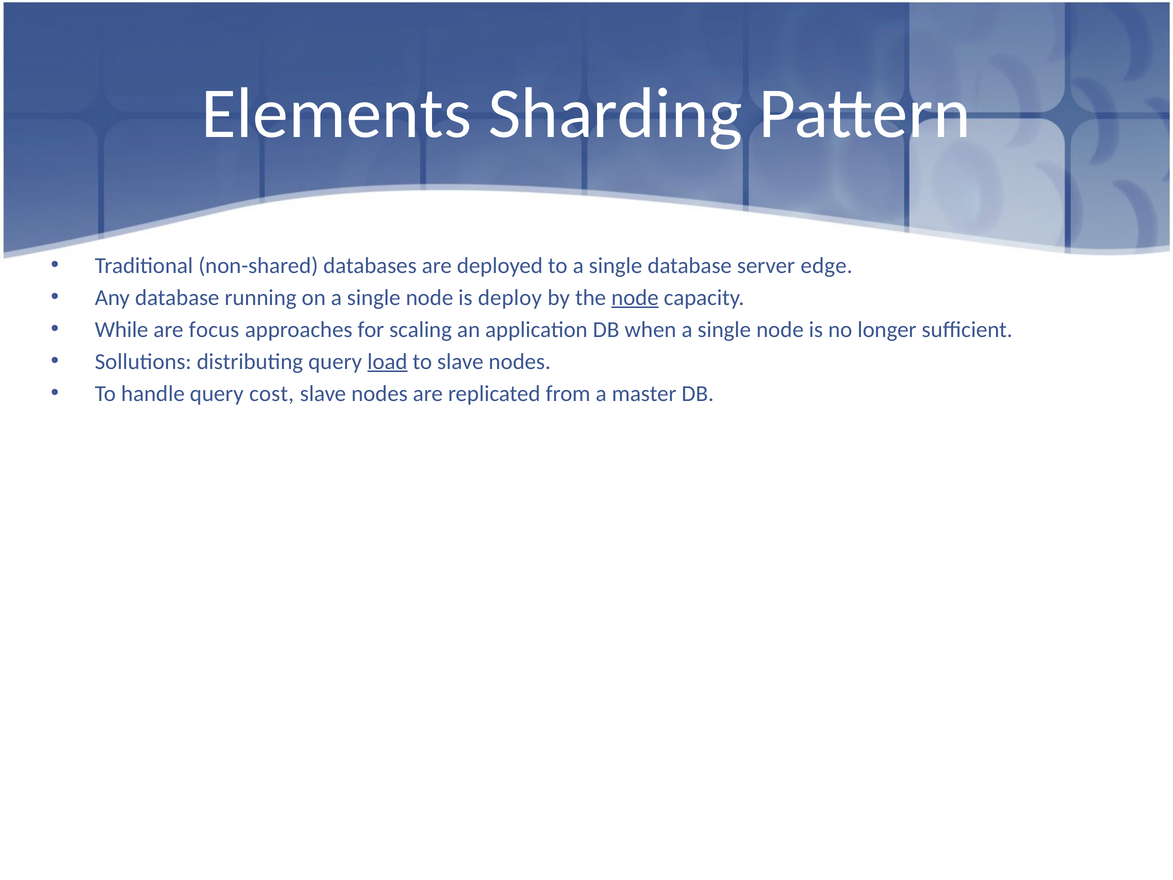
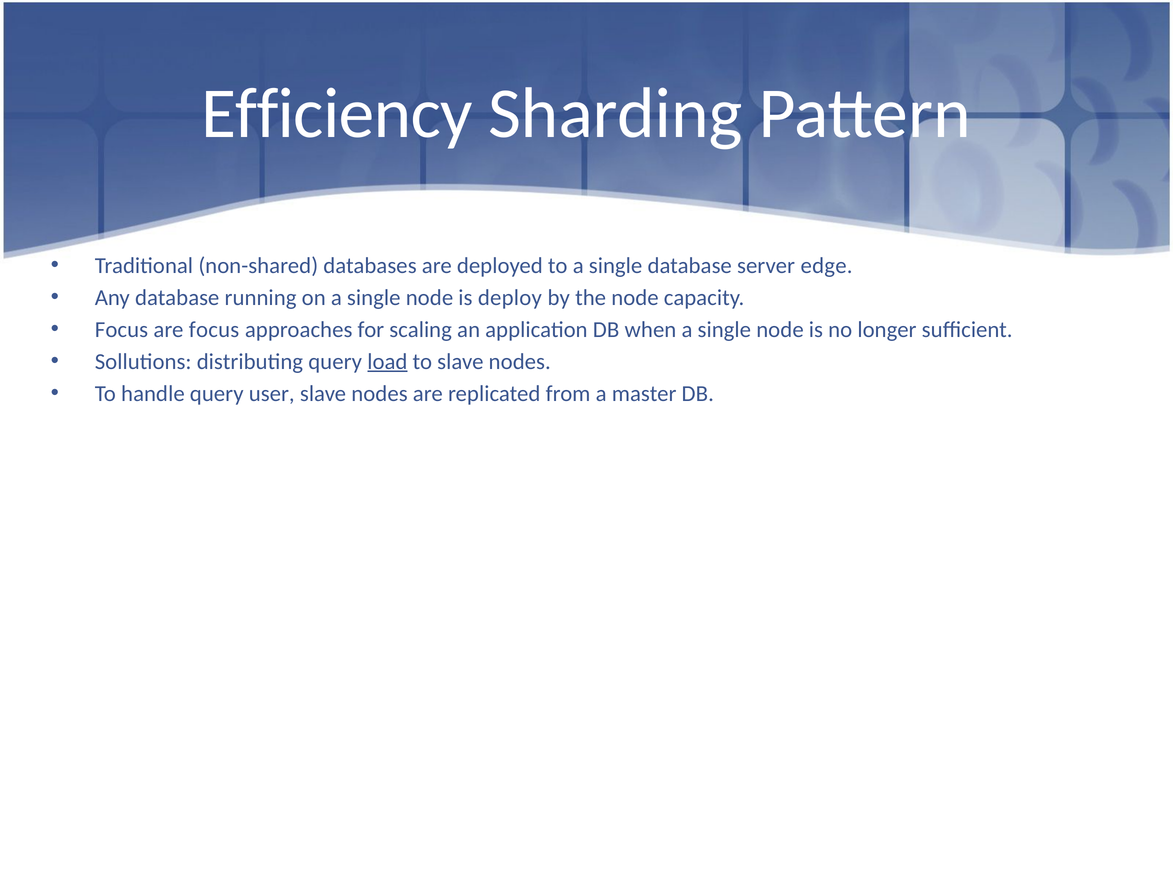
Elements: Elements -> Efficiency (337, 114)
node underline: present -> none (635, 297)
While: While -> Focus (121, 329)
cost: cost -> user (272, 393)
